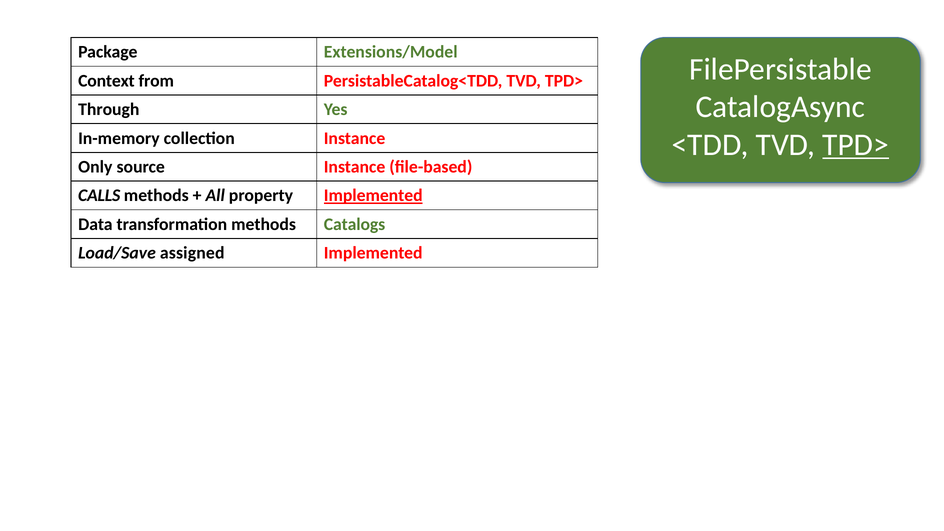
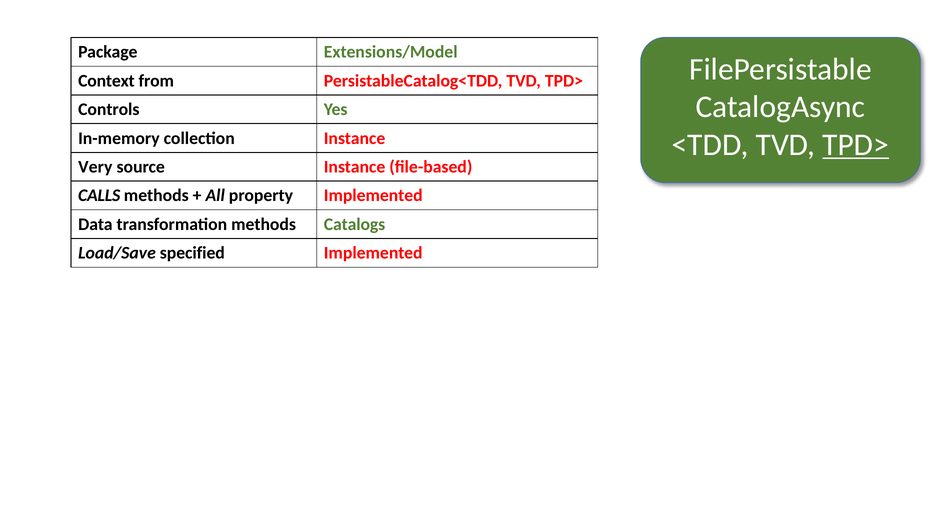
Through: Through -> Controls (109, 110)
Only: Only -> Very (95, 167)
Implemented underline: present -> none (373, 196)
assigned: assigned -> specified (192, 253)
